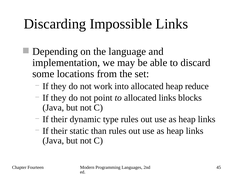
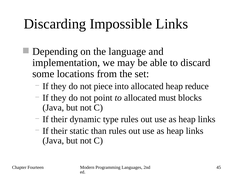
work: work -> piece (103, 86)
allocated links: links -> must (167, 98)
